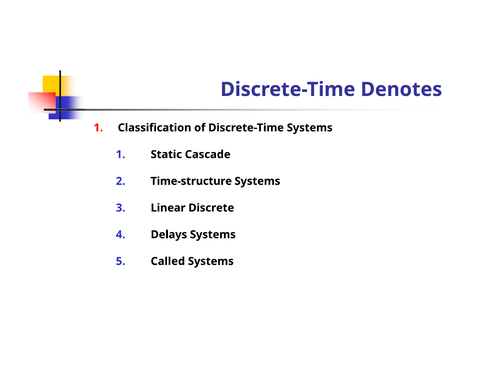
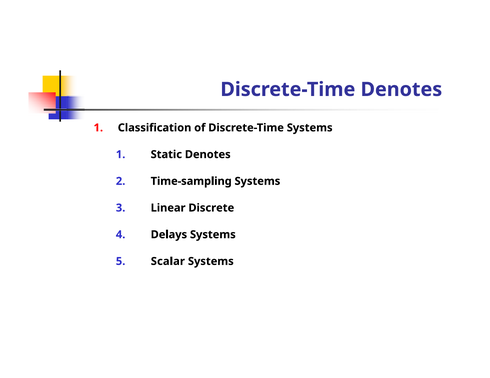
Static Cascade: Cascade -> Denotes (208, 155)
Time-structure: Time-structure -> Time-sampling (191, 181)
Called: Called -> Scalar (168, 262)
